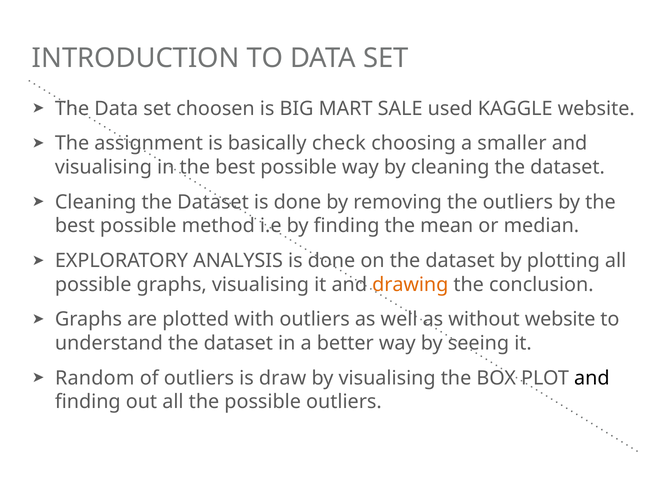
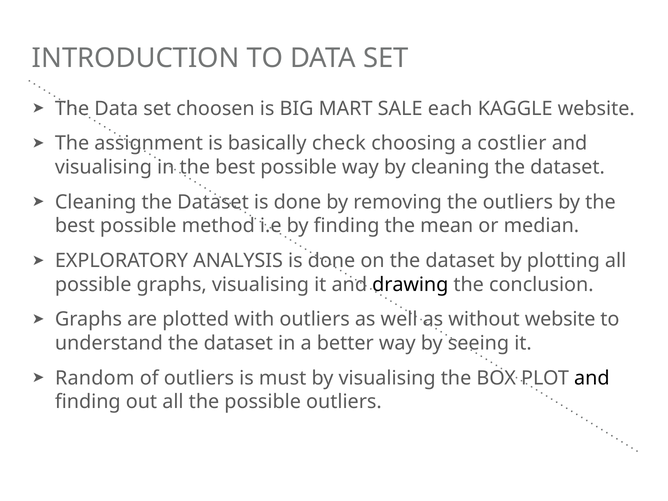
used: used -> each (450, 109)
smaller: smaller -> costlier (512, 143)
drawing colour: orange -> black (410, 284)
draw: draw -> must (283, 378)
